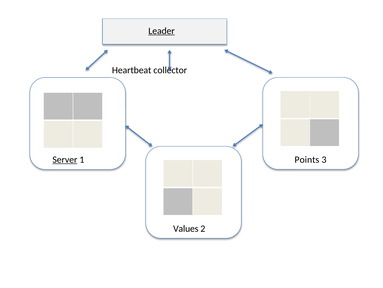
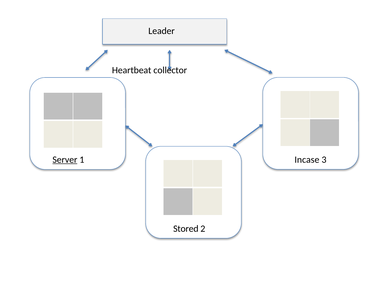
Leader underline: present -> none (162, 31)
Points: Points -> Incase (307, 159)
Values: Values -> Stored (186, 228)
